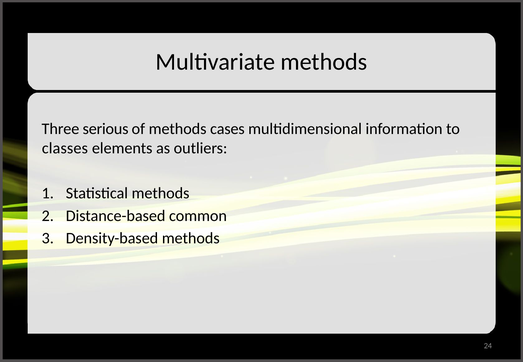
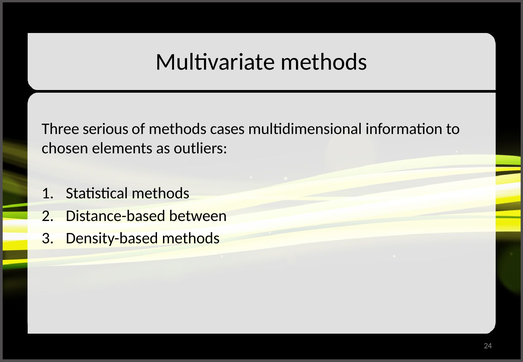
classes: classes -> chosen (65, 148)
common: common -> between (198, 216)
